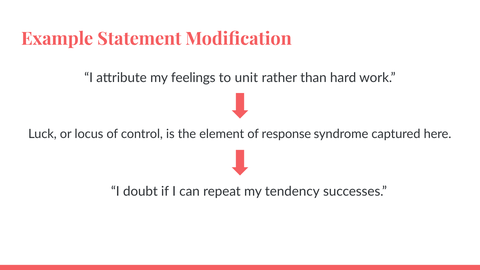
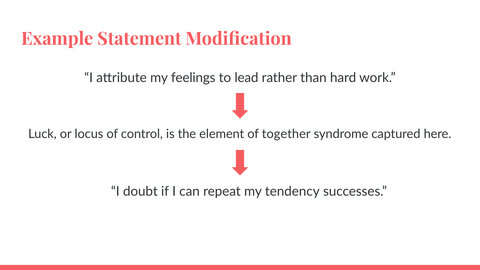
unit: unit -> lead (246, 78)
response: response -> together (286, 134)
